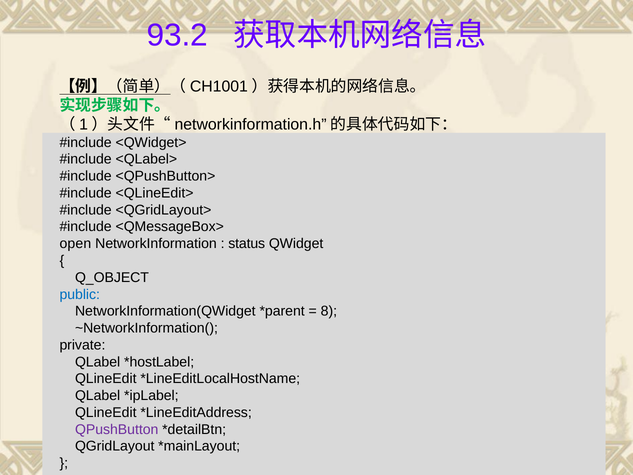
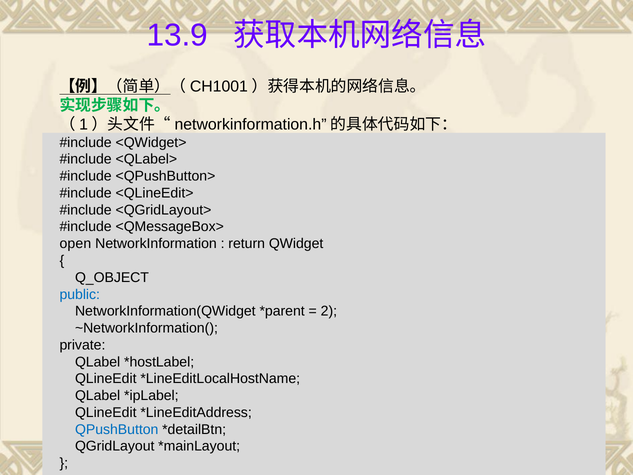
93.2: 93.2 -> 13.9 (177, 35)
status: status -> return (247, 244)
8: 8 -> 2 (329, 311)
QPushButton colour: purple -> blue (117, 429)
